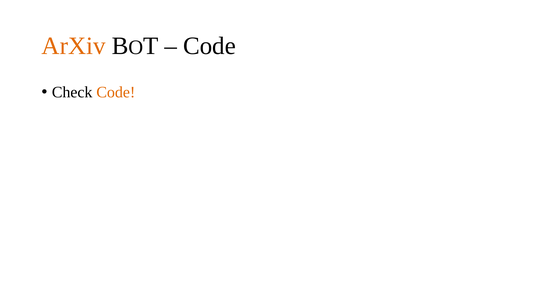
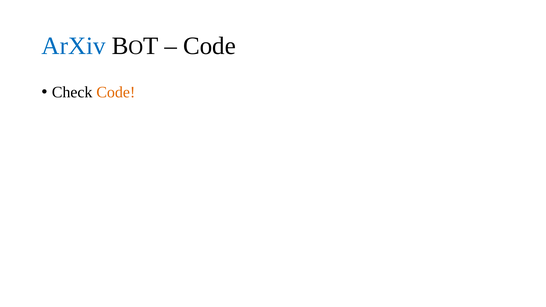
ArXiv colour: orange -> blue (74, 46)
